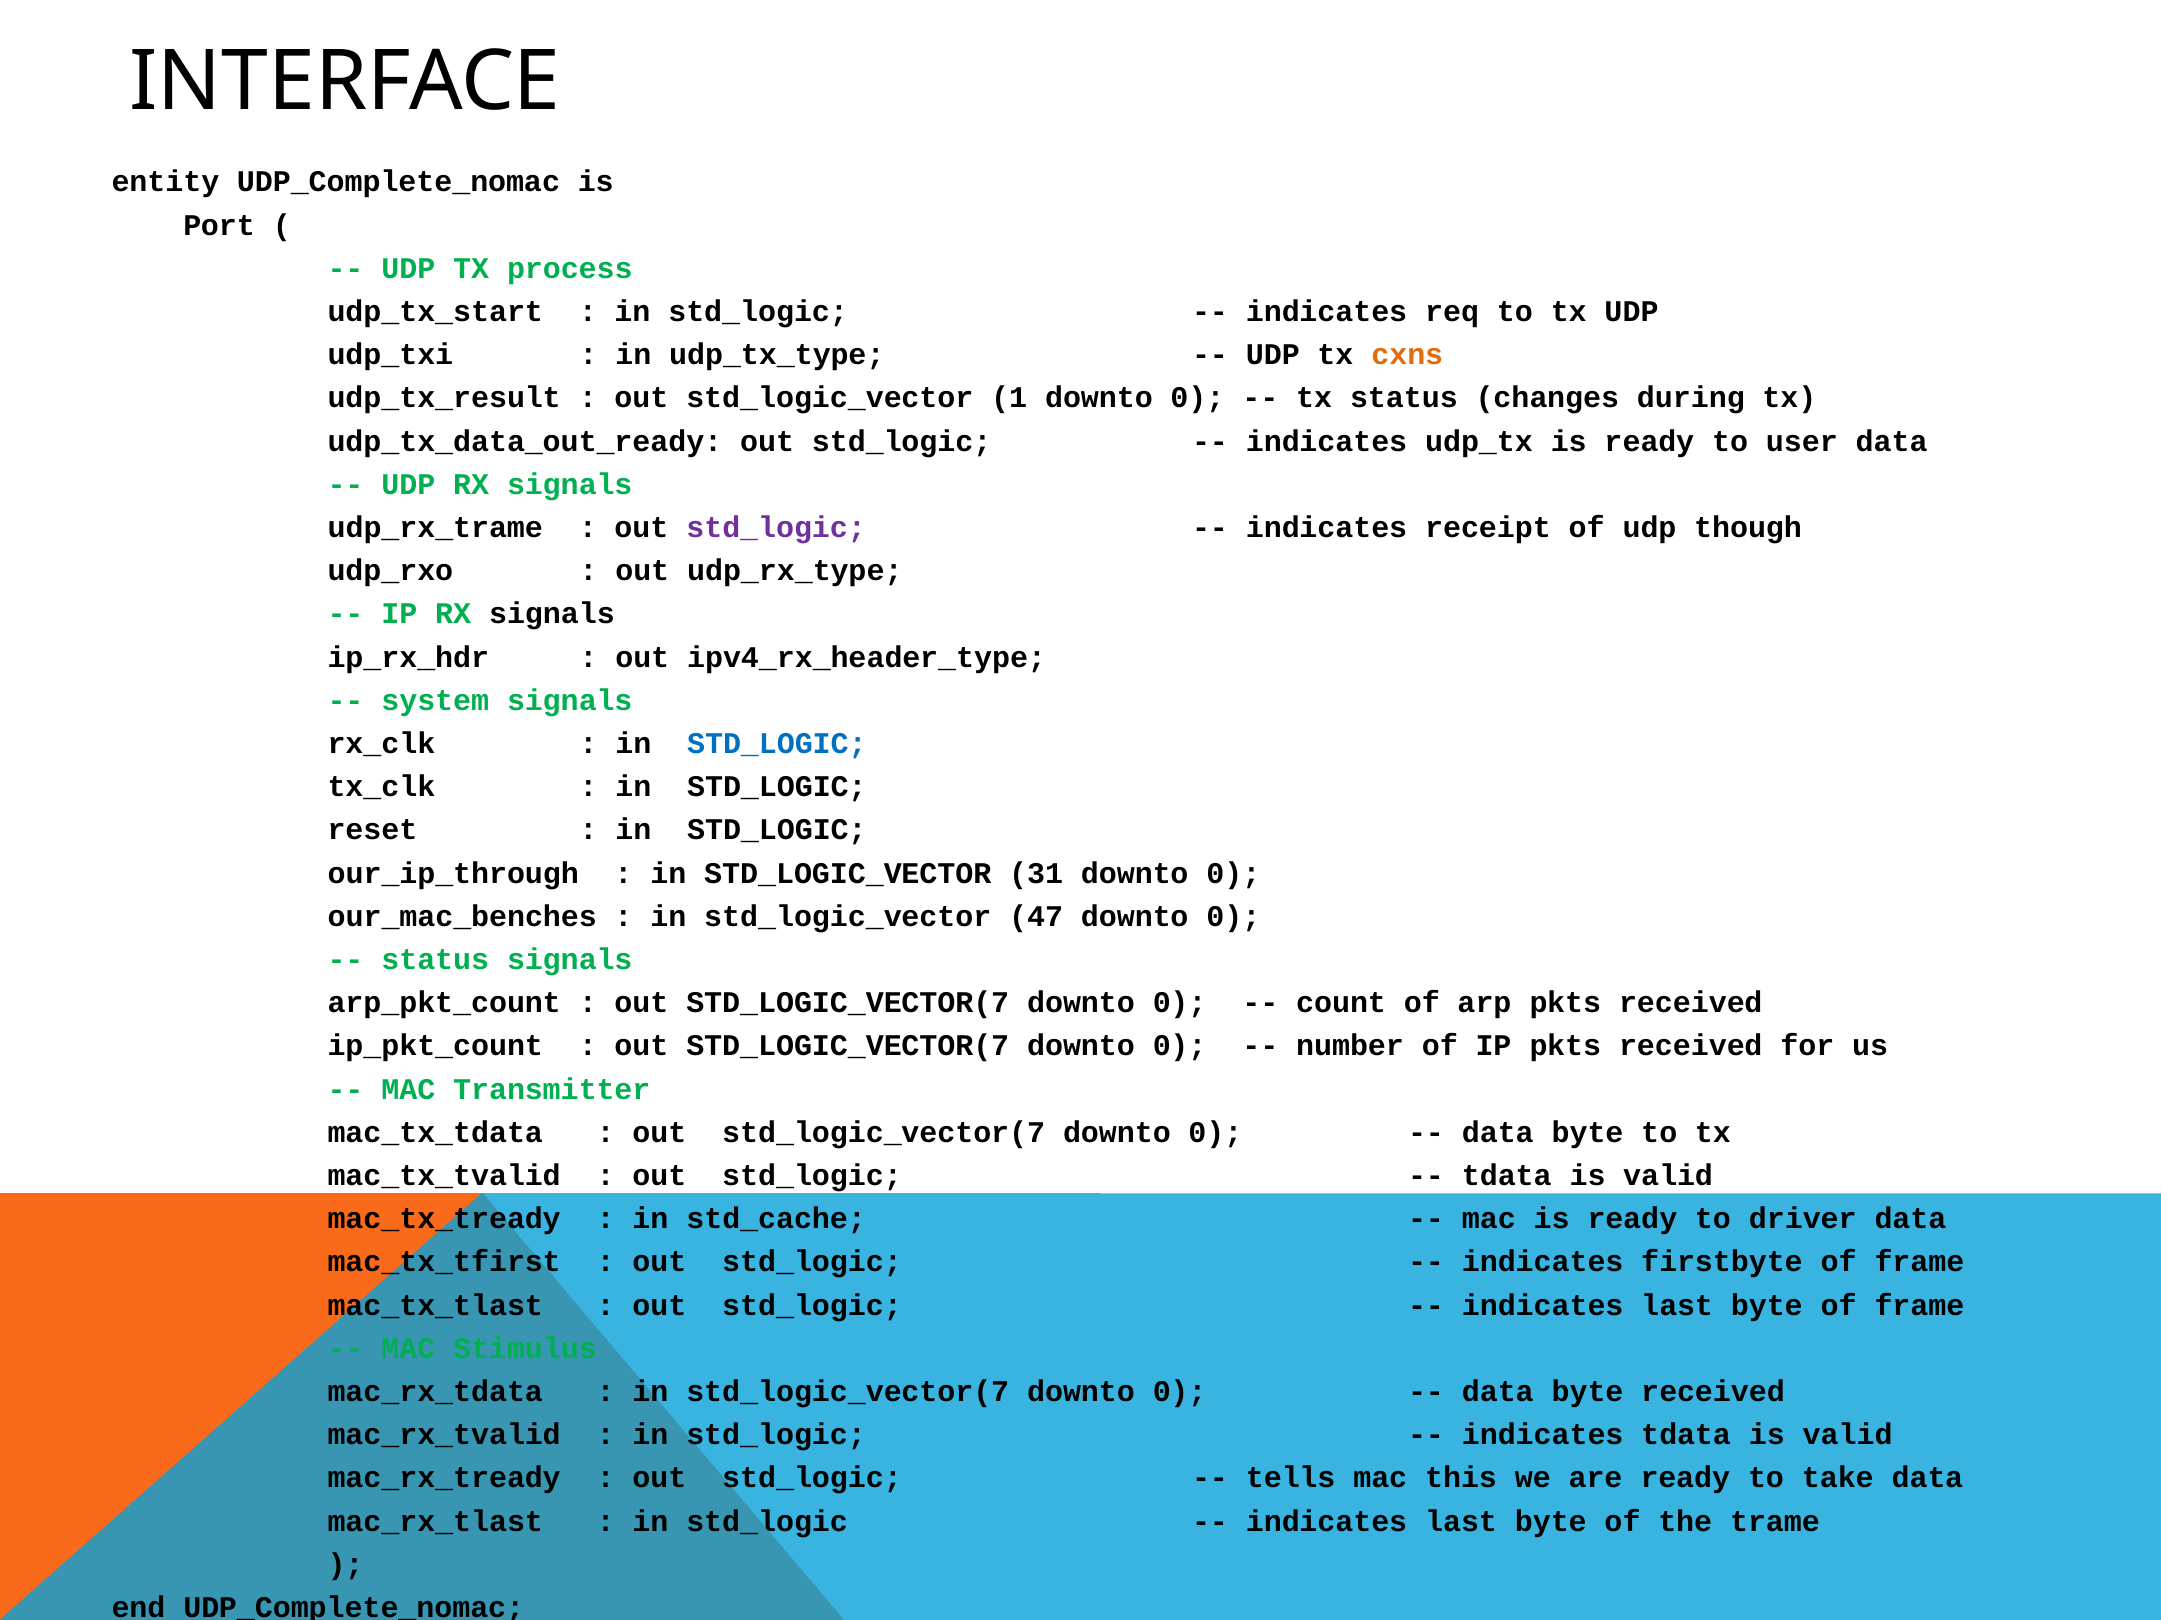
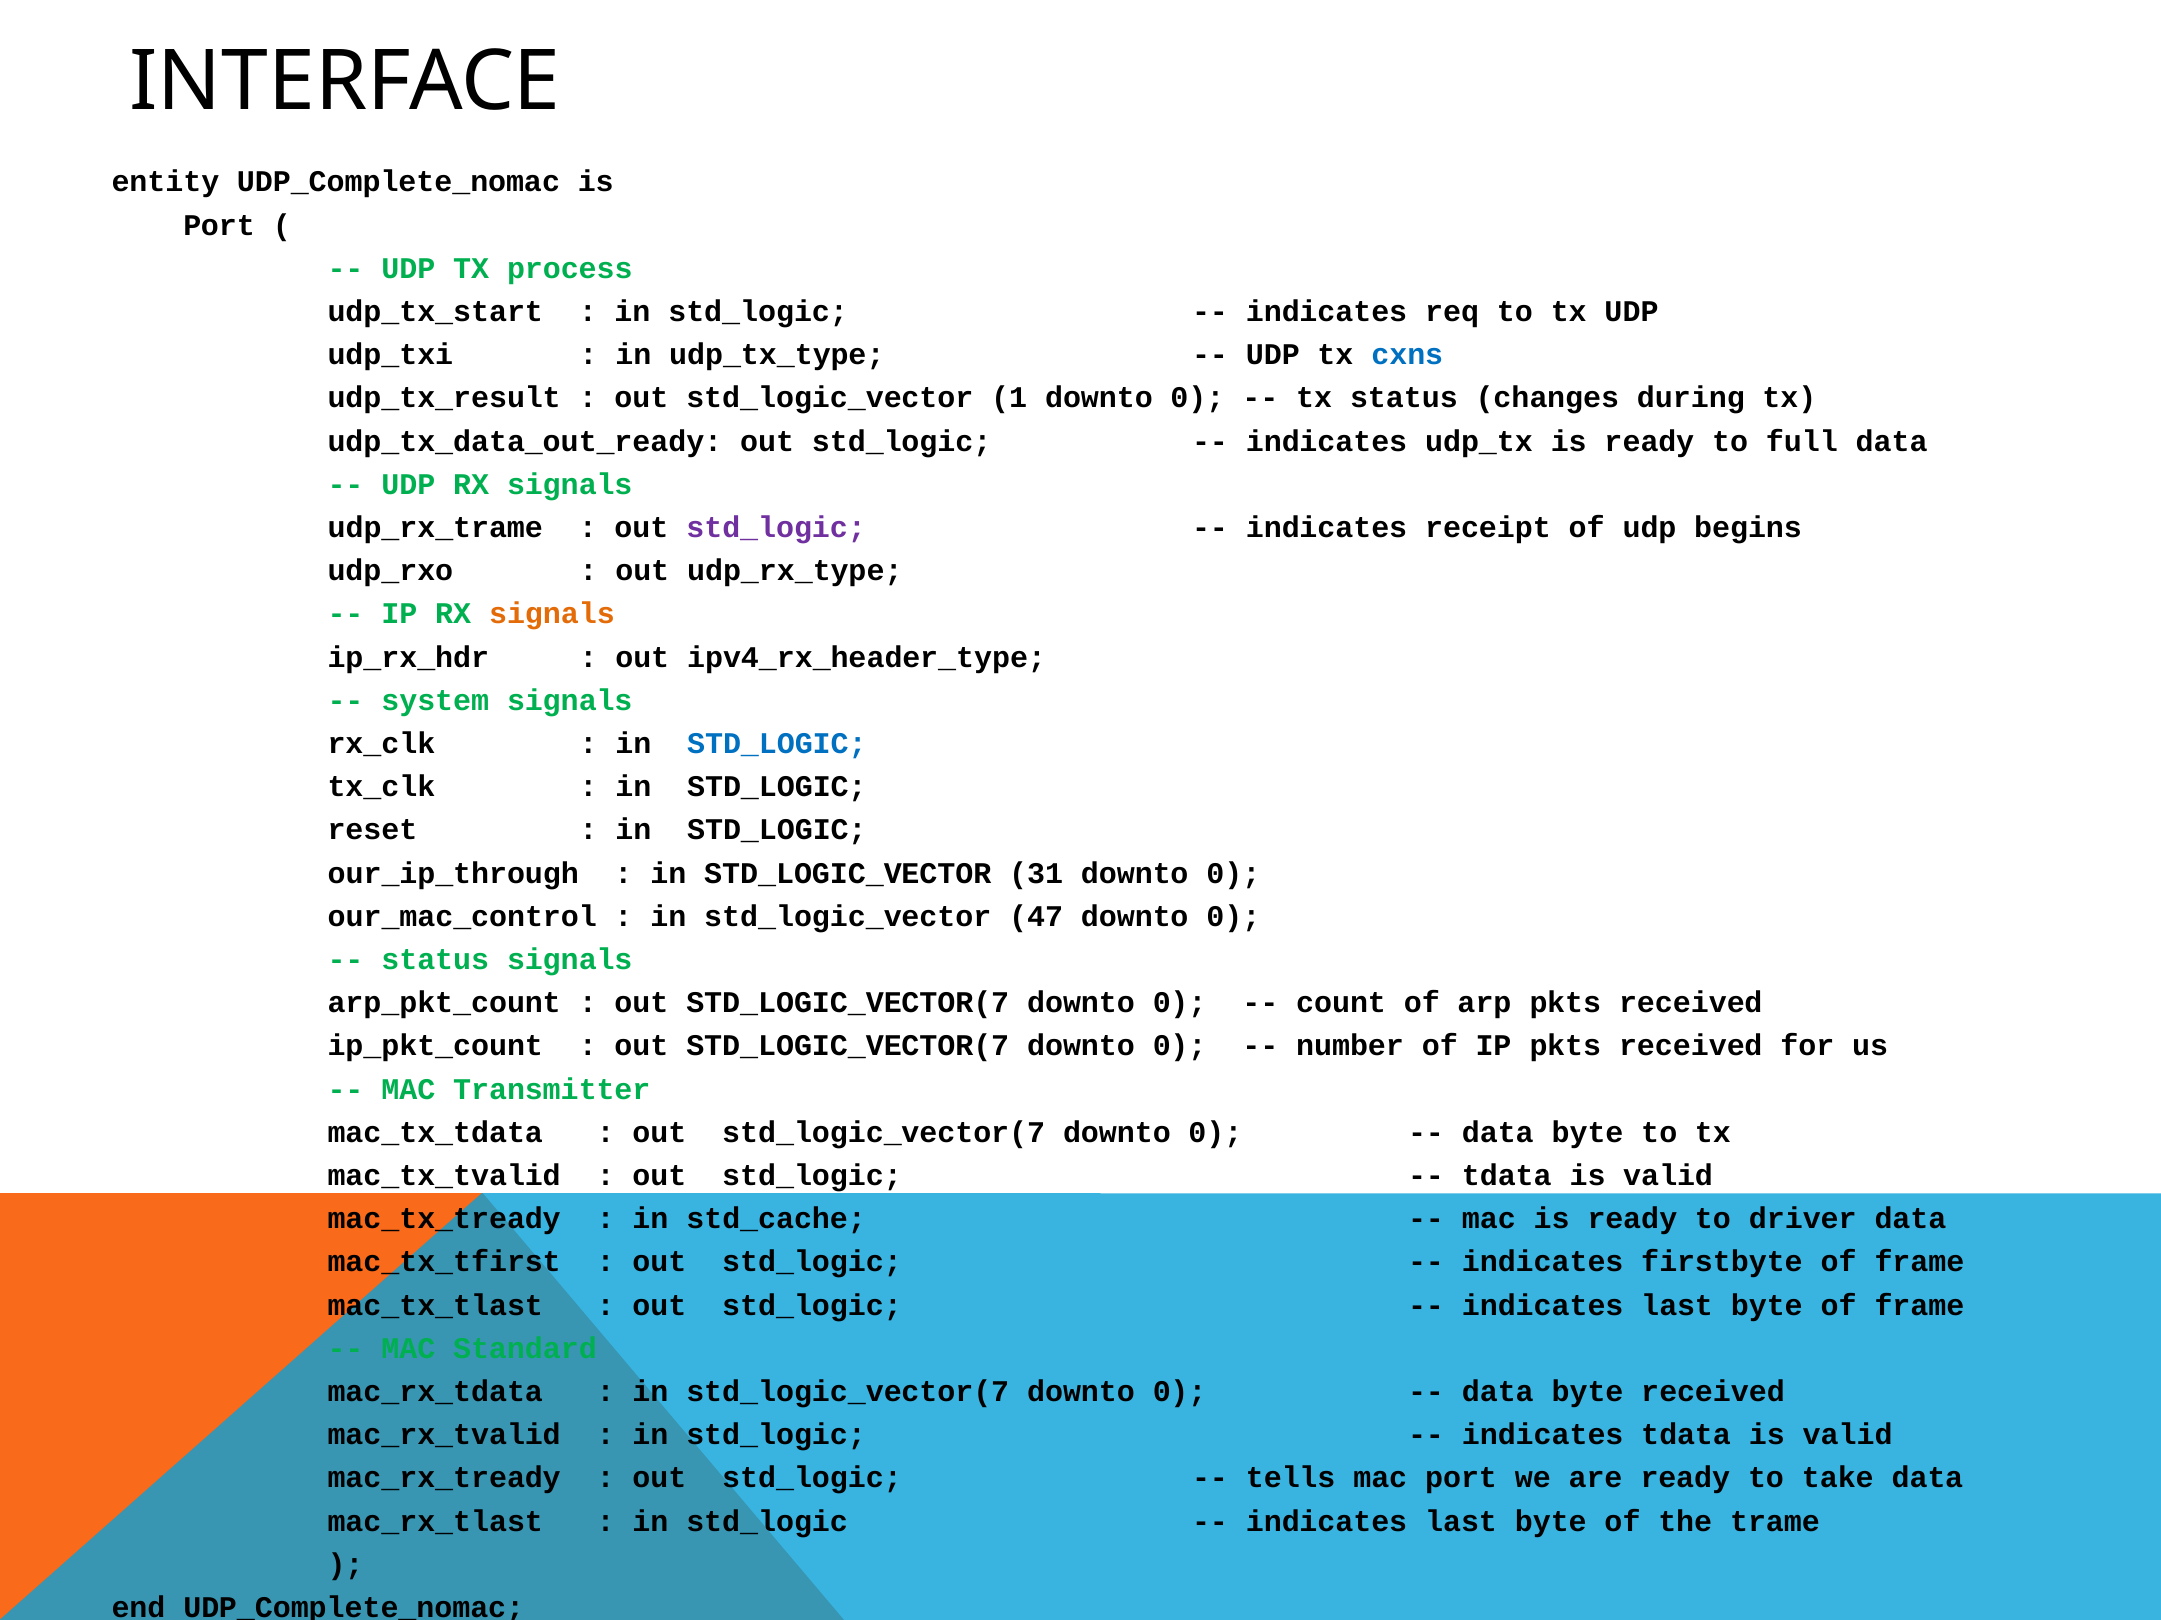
cxns colour: orange -> blue (1407, 355)
user: user -> full (1802, 441)
though: though -> begins (1748, 528)
signals colour: black -> orange (552, 614)
our_mac_benches: our_mac_benches -> our_mac_control (462, 917)
Stimulus: Stimulus -> Standard (525, 1349)
mac this: this -> port (1461, 1479)
